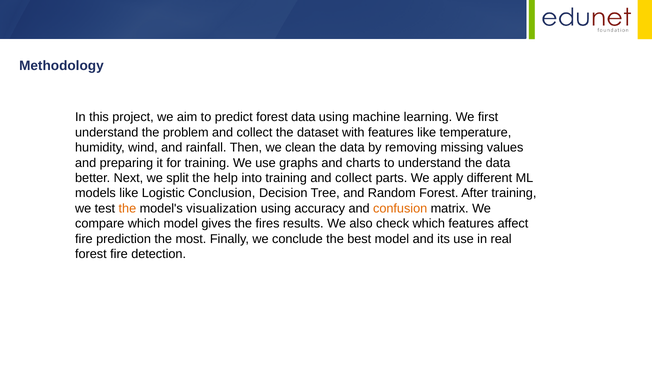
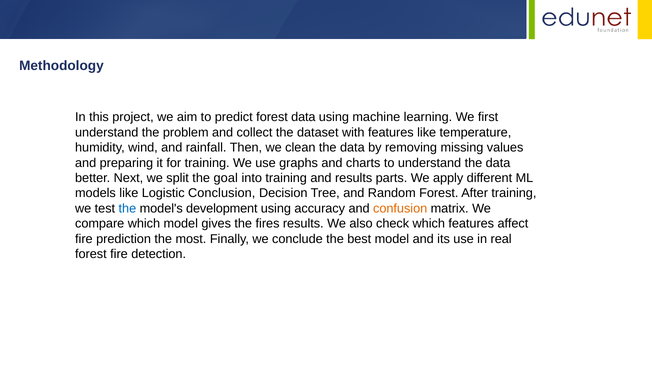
help: help -> goal (226, 178)
training and collect: collect -> results (354, 178)
the colour: orange -> blue (127, 208)
visualization: visualization -> development (222, 208)
